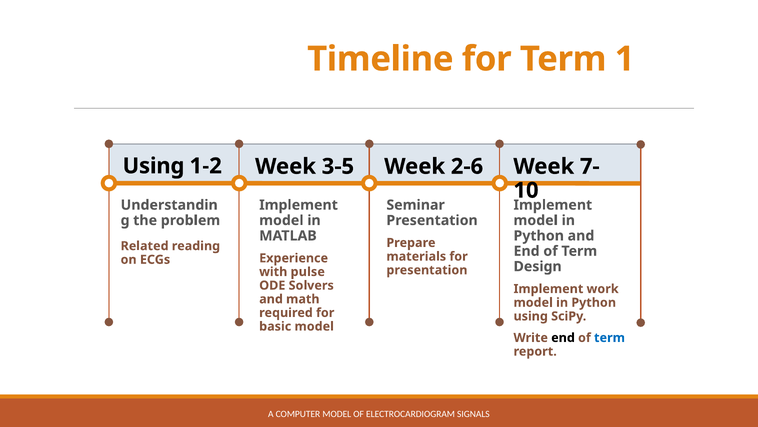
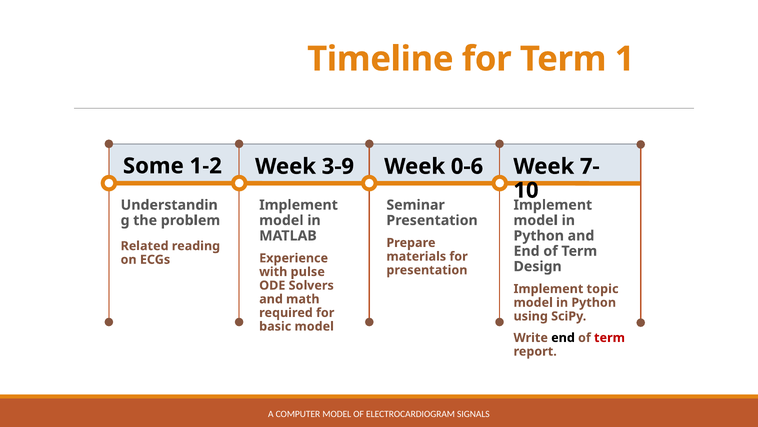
Using: Using -> Some (153, 166)
3-5: 3-5 -> 3-9 (338, 166)
2-6: 2-6 -> 0-6 (467, 166)
work: work -> topic (603, 289)
term colour: blue -> red (610, 337)
